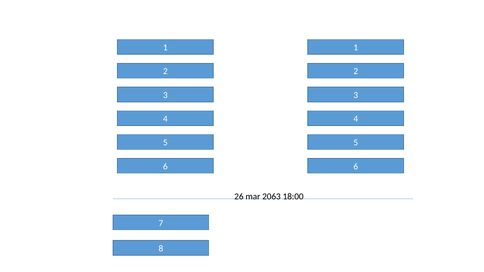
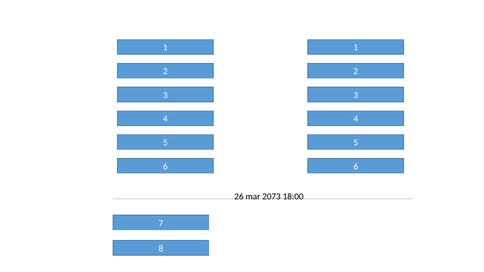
2063: 2063 -> 2073 (271, 197)
